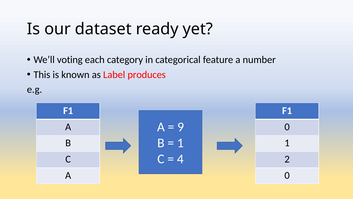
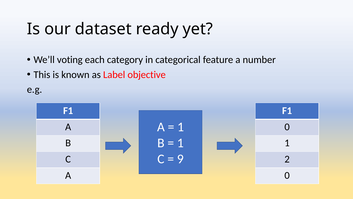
produces: produces -> objective (147, 74)
9: 9 -> 1 (181, 127)
4: 4 -> 9 (180, 159)
